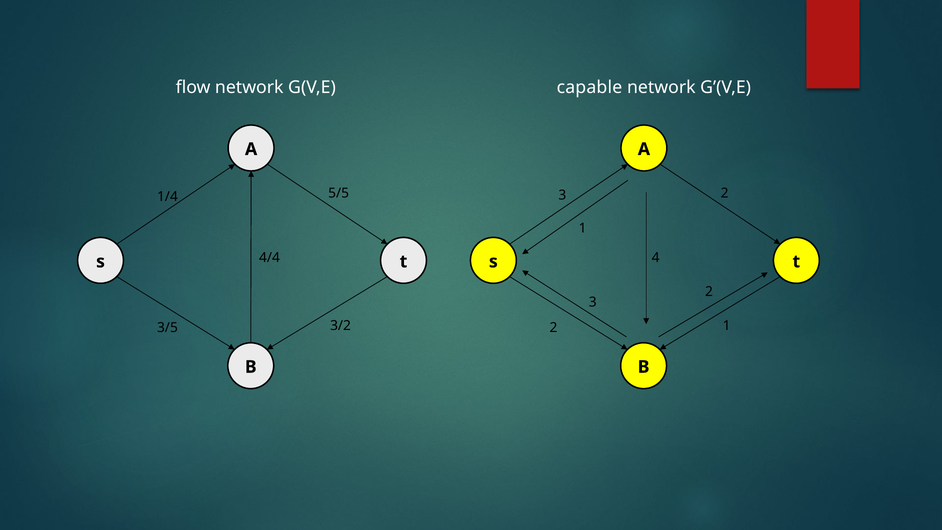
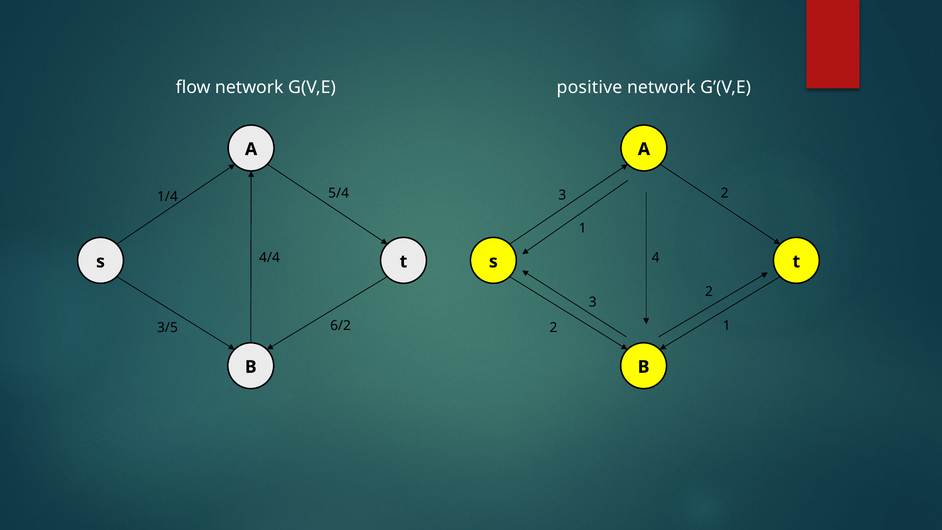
capable: capable -> positive (589, 87)
5/5: 5/5 -> 5/4 (339, 193)
3/2: 3/2 -> 6/2 (341, 326)
